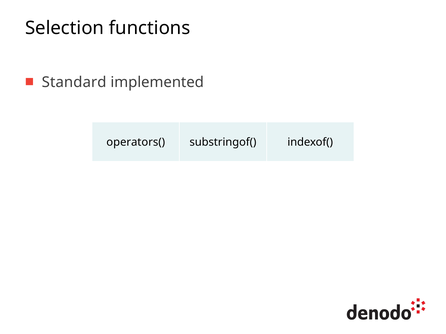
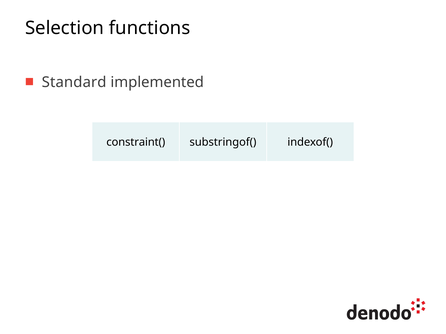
operators(: operators( -> constraint( (136, 142)
